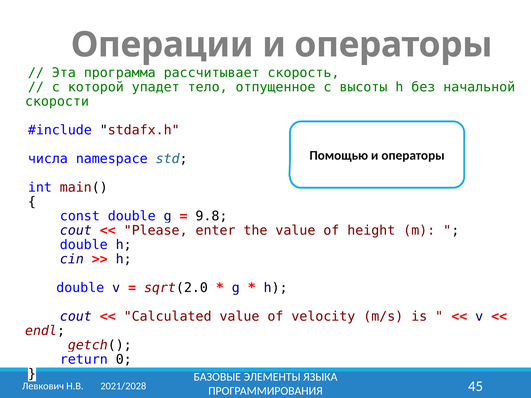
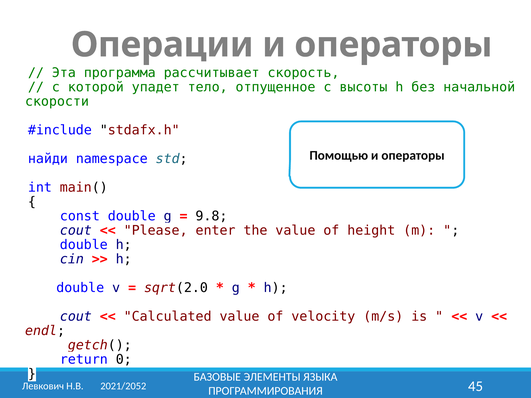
числа: числа -> найди (48, 159)
2021/2028: 2021/2028 -> 2021/2052 (123, 386)
